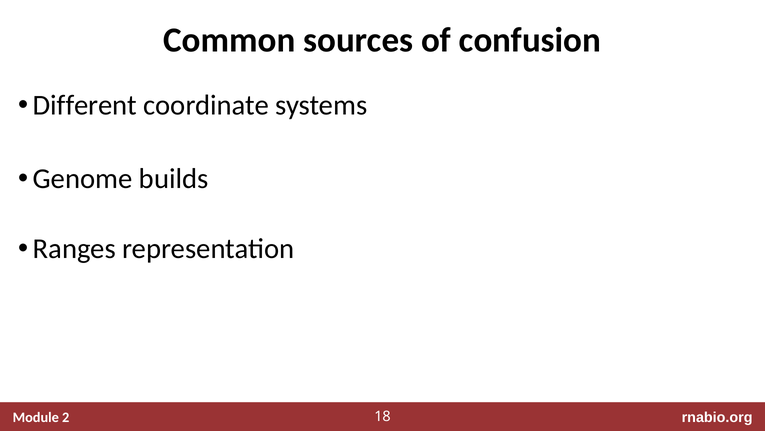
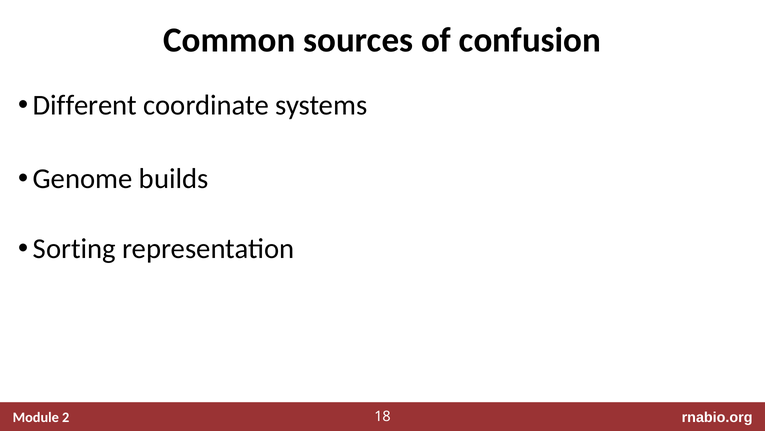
Ranges: Ranges -> Sorting (74, 248)
